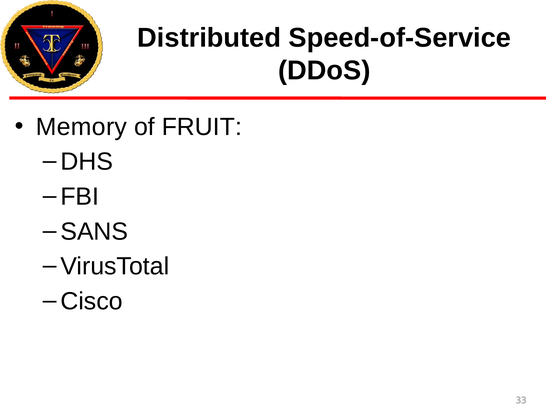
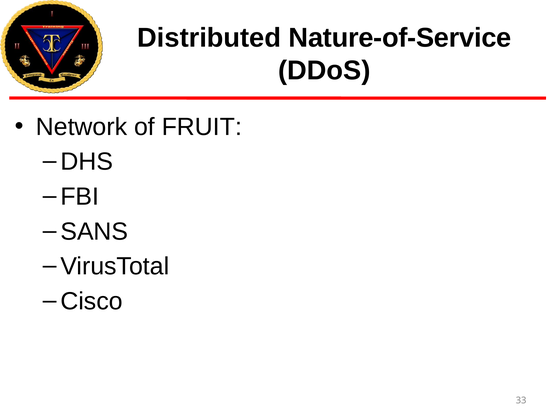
Speed-of-Service: Speed-of-Service -> Nature-of-Service (400, 38)
Memory: Memory -> Network (82, 127)
